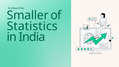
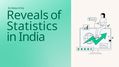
Smaller: Smaller -> Reveals (28, 15)
